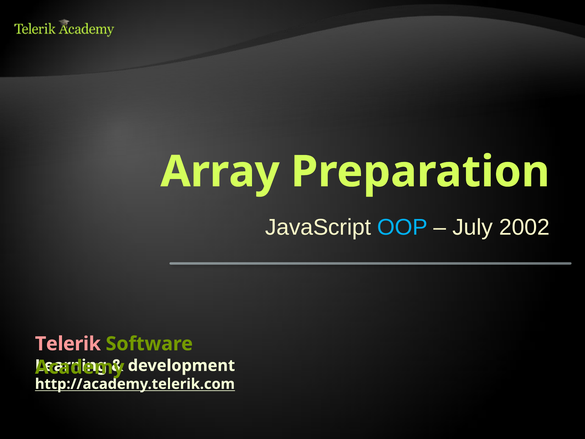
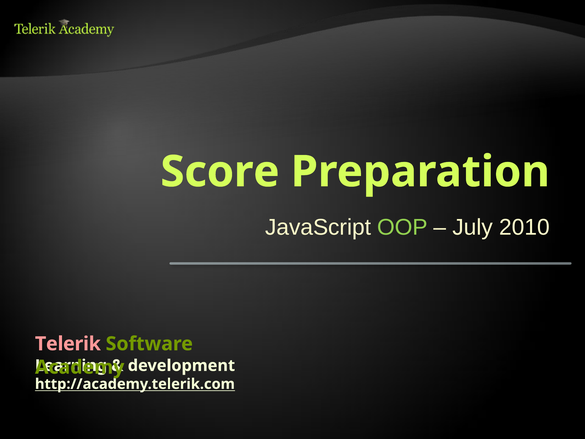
Array: Array -> Score (220, 172)
OOP colour: light blue -> light green (403, 227)
2002: 2002 -> 2010 (525, 227)
